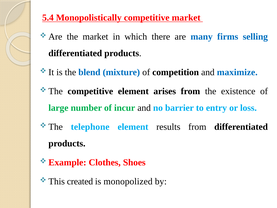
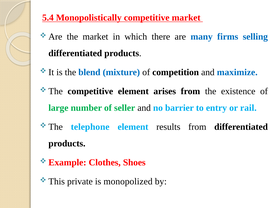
incur: incur -> seller (125, 108)
loss: loss -> rail (248, 108)
created: created -> private (80, 181)
